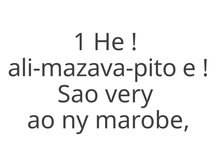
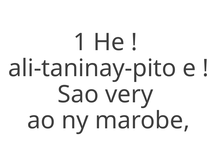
ali-mazava-pito: ali-mazava-pito -> ali-taninay-pito (92, 68)
